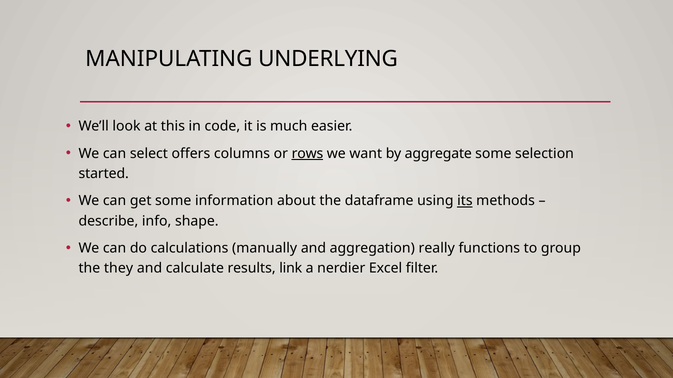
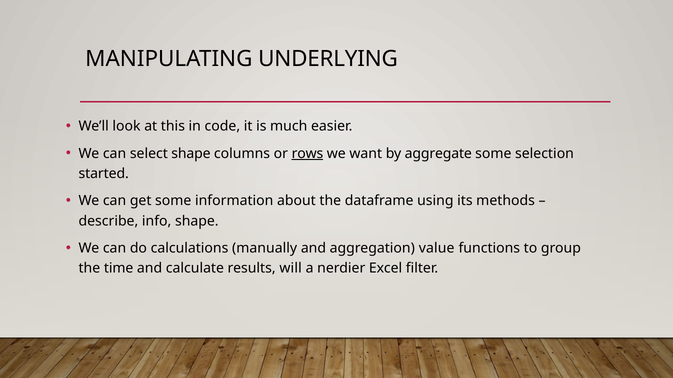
select offers: offers -> shape (191, 154)
its underline: present -> none (465, 201)
really: really -> value (437, 249)
they: they -> time (119, 269)
link: link -> will (291, 269)
